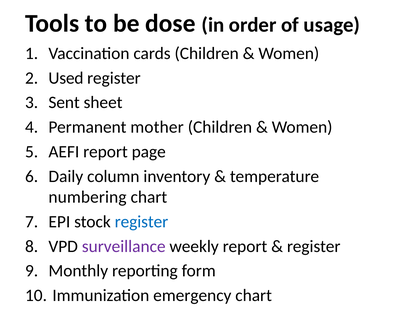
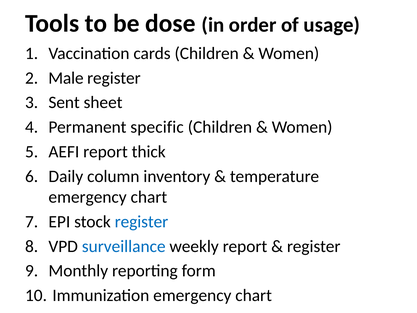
Used: Used -> Male (66, 78)
mother: mother -> specific (157, 127)
page: page -> thick (149, 152)
numbering: numbering -> emergency (88, 197)
surveillance colour: purple -> blue (124, 246)
